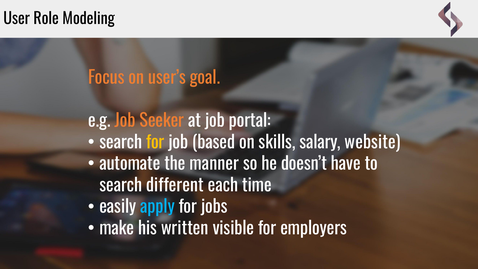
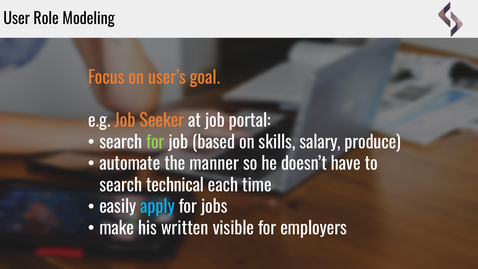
for colour: yellow -> light green (155, 142)
website: website -> produce (373, 142)
different: different -> technical (175, 185)
